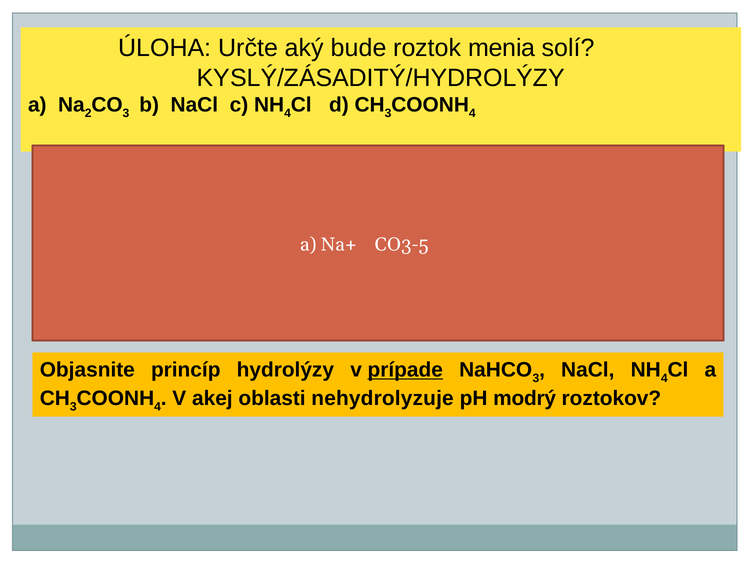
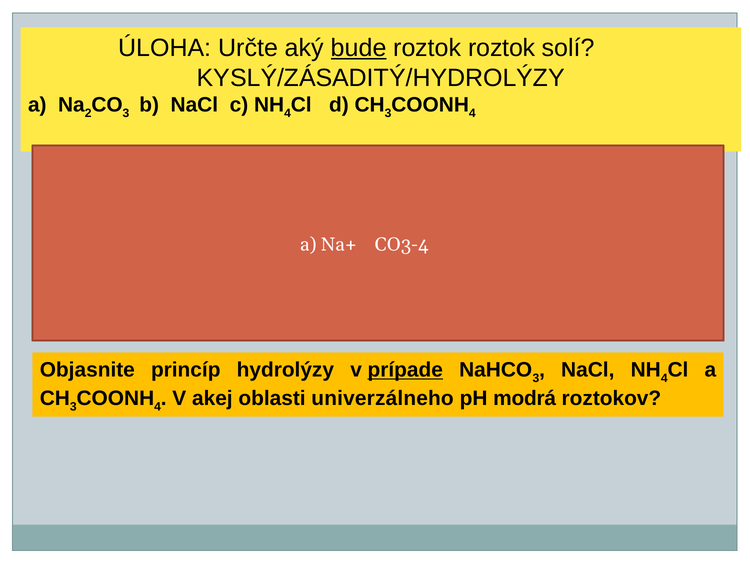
bude underline: none -> present (359, 48)
roztok menia: menia -> roztok (502, 48)
CO3-5: CO3-5 -> CO3-4 (402, 244)
nehydrolyzuje: nehydrolyzuje -> univerzálneho (383, 398)
modrý: modrý -> modrá (525, 398)
